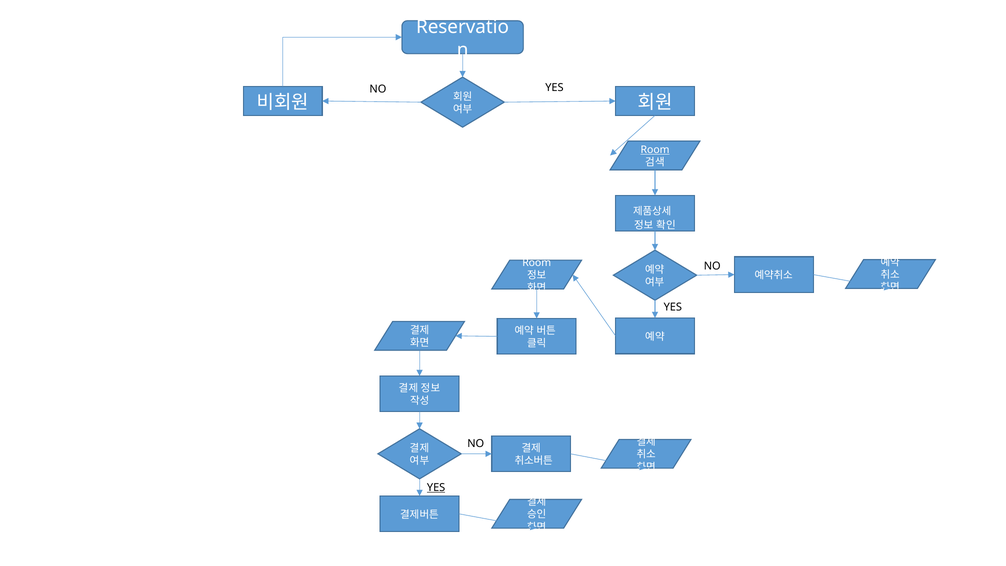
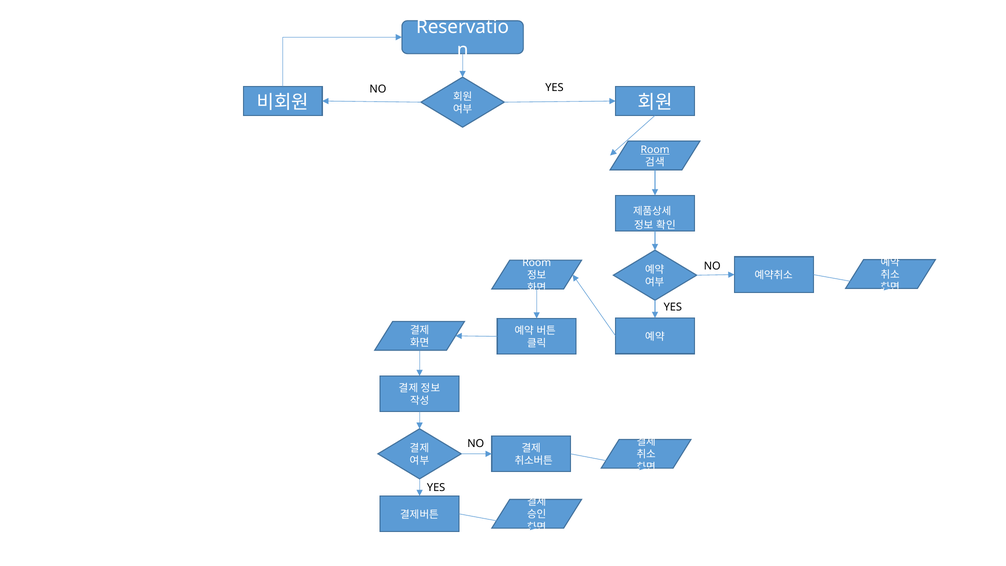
YES underline: present -> none (436, 488)
